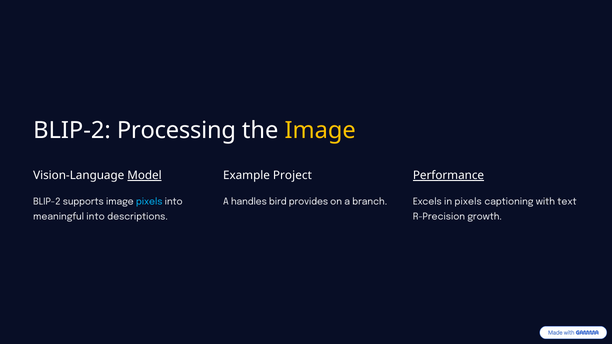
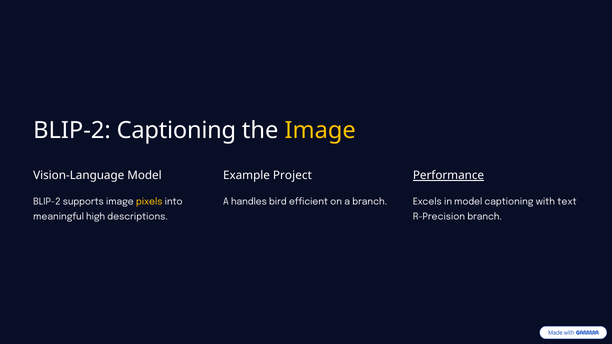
BLIP-2 Processing: Processing -> Captioning (176, 131)
Model underline: present -> none (145, 176)
pixels colour: light blue -> yellow (149, 202)
provides: provides -> efficient (308, 202)
in pixels: pixels -> model (468, 202)
meaningful into: into -> high (96, 217)
R-Precision growth: growth -> branch (485, 217)
